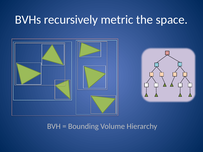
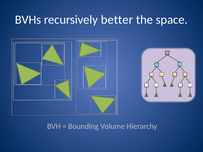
metric: metric -> better (117, 20)
